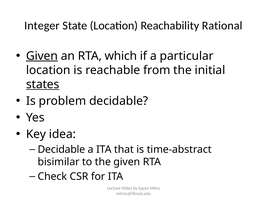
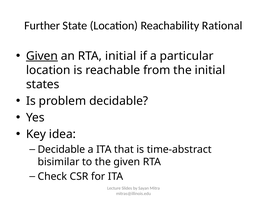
Integer: Integer -> Further (42, 26)
RTA which: which -> initial (121, 56)
states underline: present -> none (43, 84)
